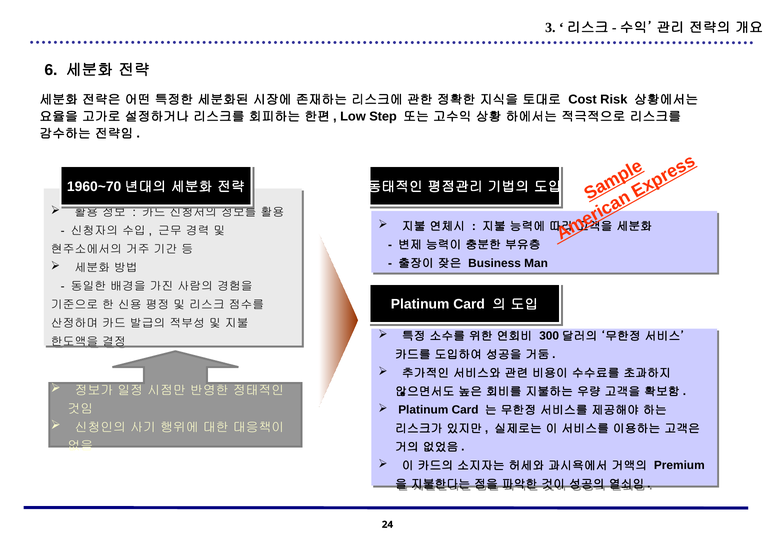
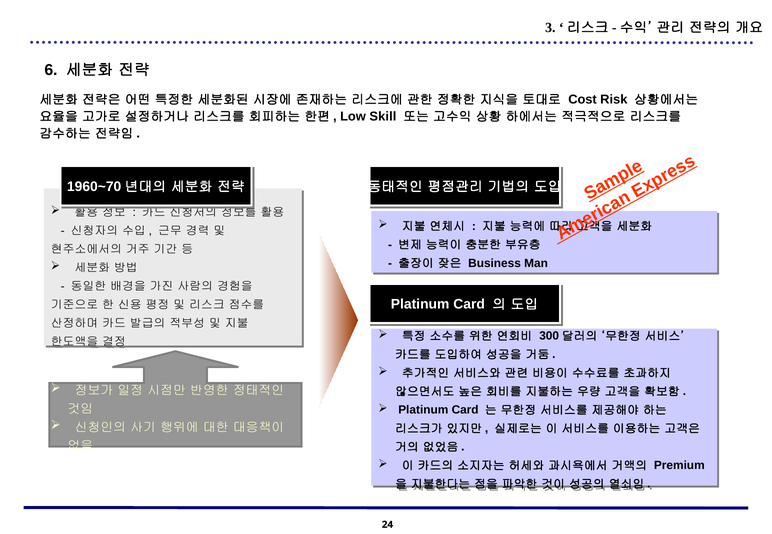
Step: Step -> Skill (383, 117)
